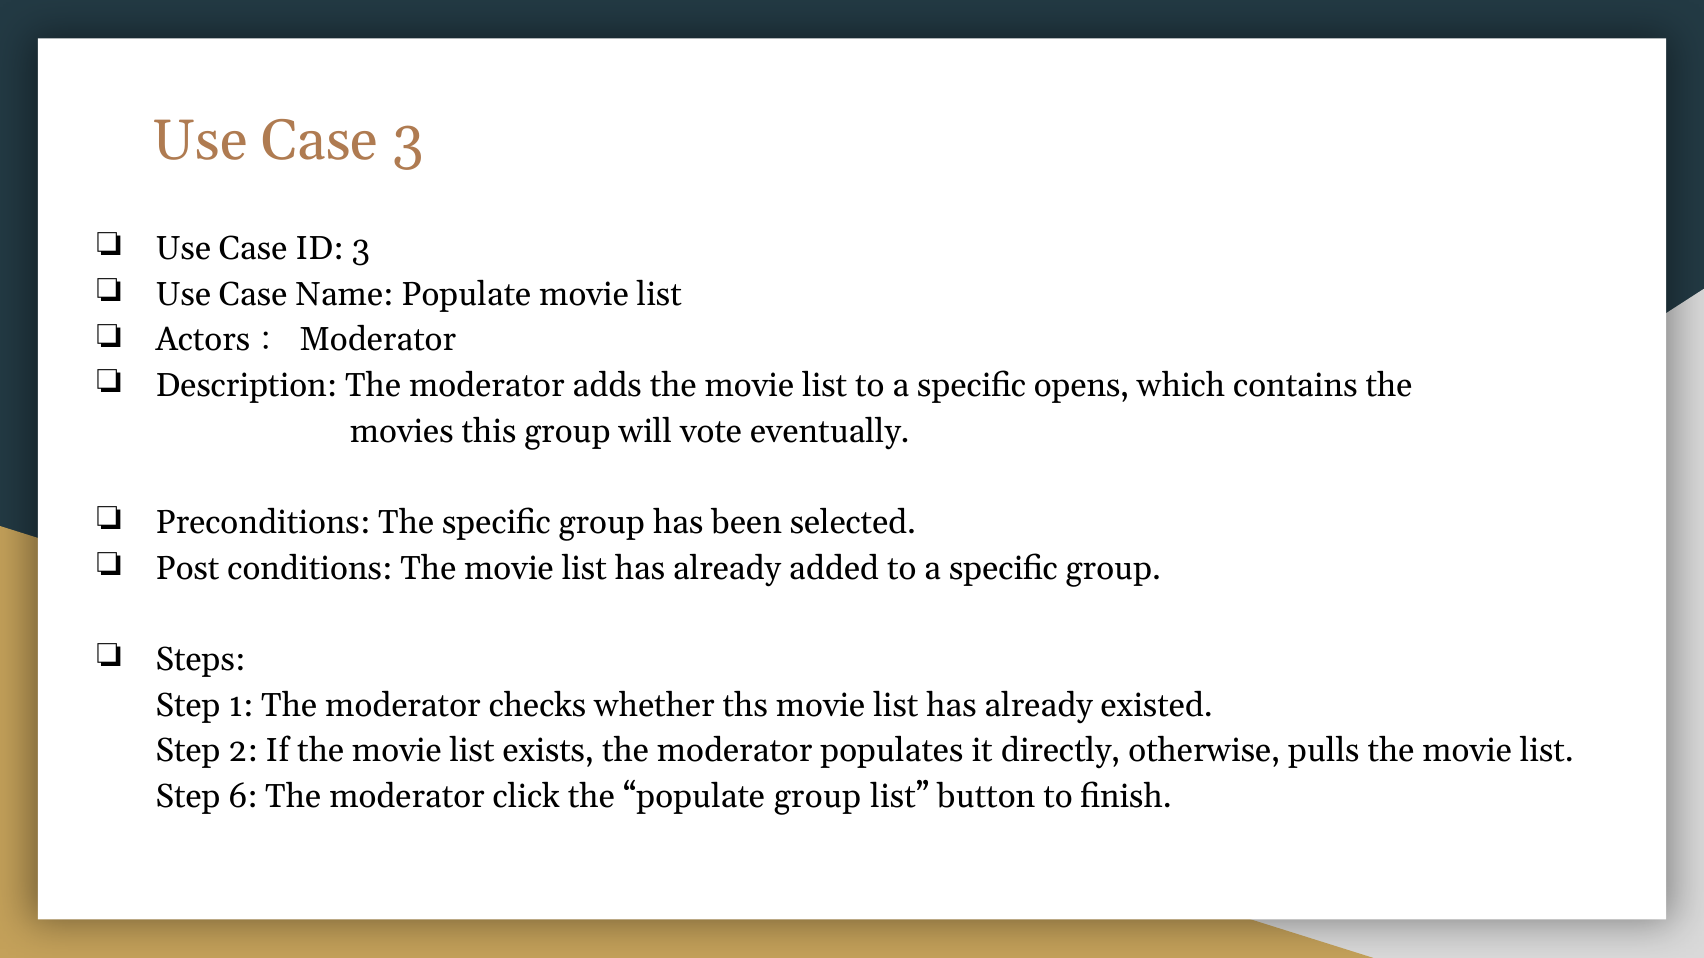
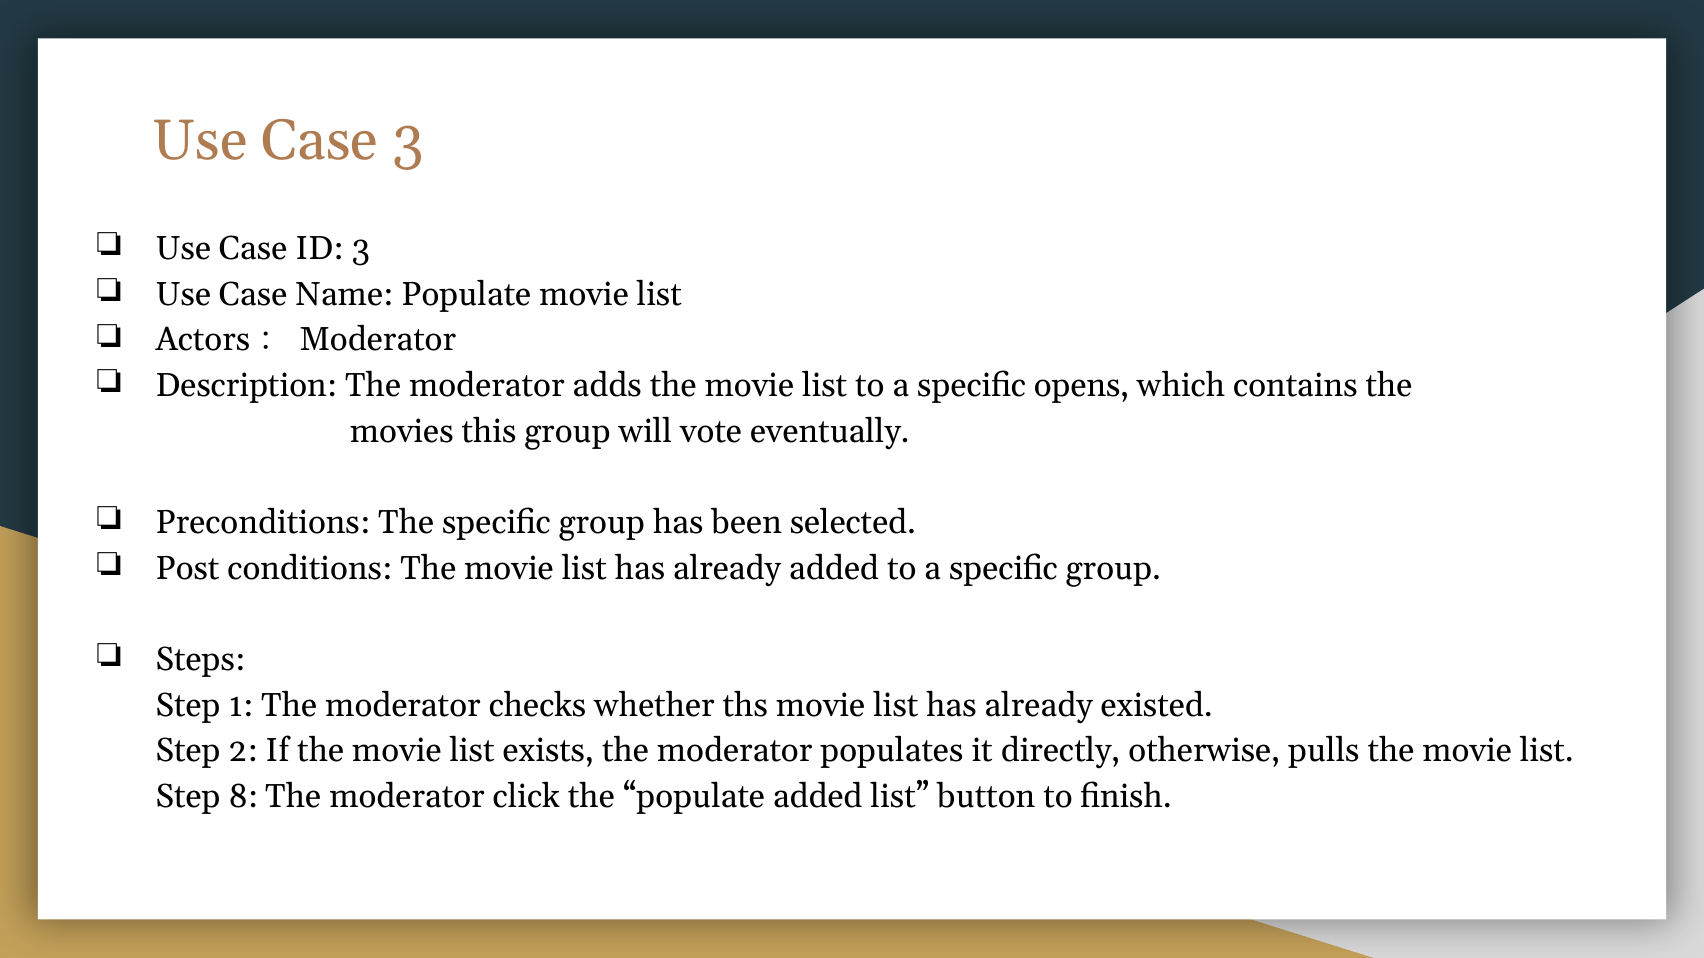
6: 6 -> 8 (243, 797)
populate group: group -> added (818, 797)
